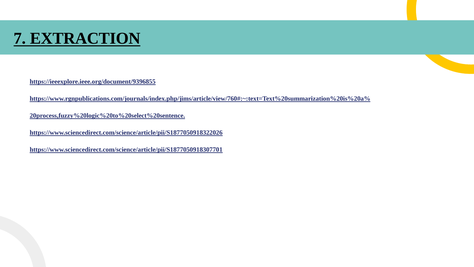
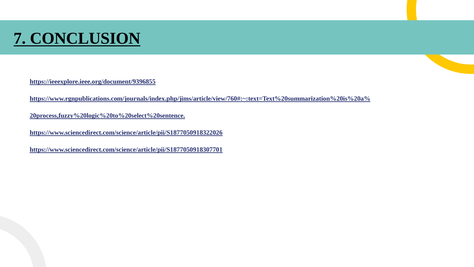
EXTRACTION: EXTRACTION -> CONCLUSION (85, 38)
